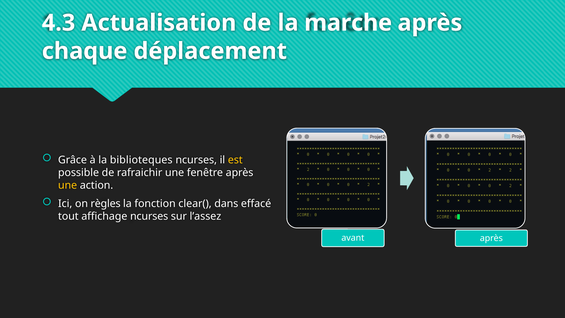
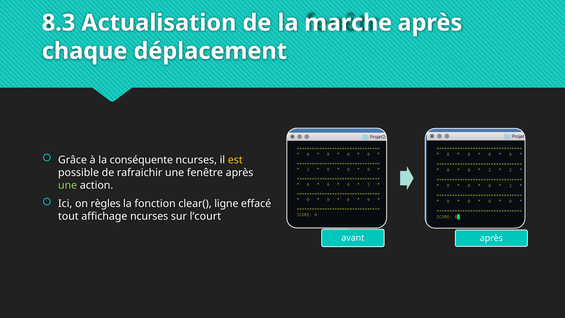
4.3: 4.3 -> 8.3 (59, 23)
biblioteques: biblioteques -> conséquente (141, 160)
une colour: yellow -> light green (68, 185)
dans: dans -> ligne (226, 204)
l’assez: l’assez -> l’court (205, 216)
